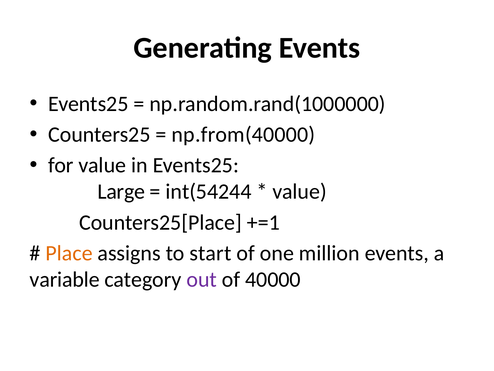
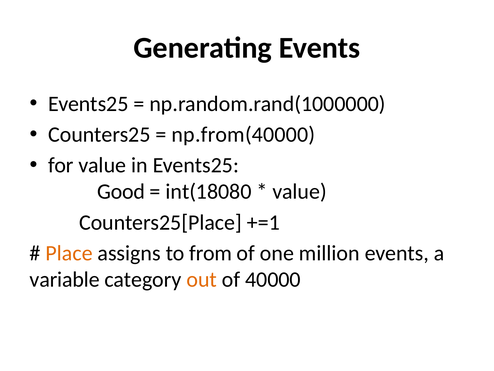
Large: Large -> Good (121, 191)
int(54244: int(54244 -> int(18080 (208, 191)
start: start -> from (211, 253)
out colour: purple -> orange (202, 279)
